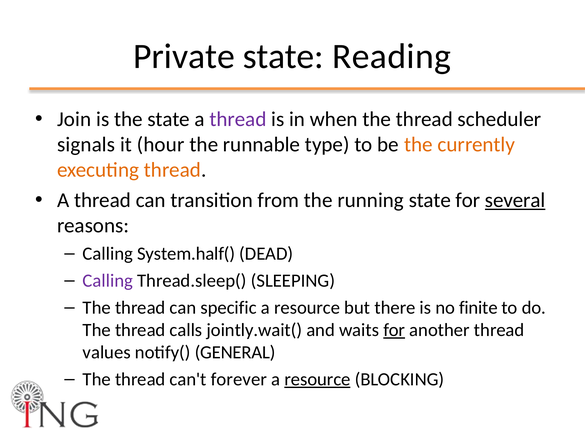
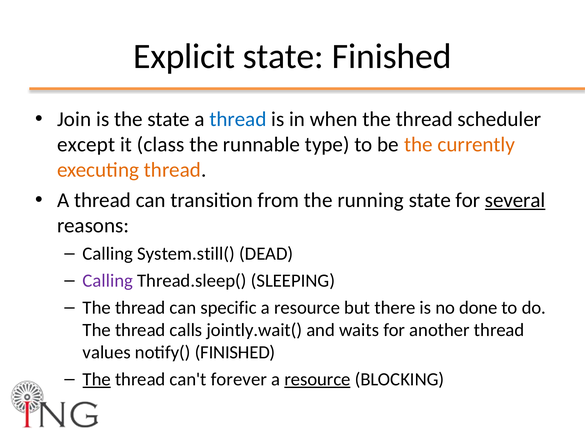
Private: Private -> Explicit (184, 57)
state Reading: Reading -> Finished (392, 57)
thread colour: purple -> blue (238, 119)
signals: signals -> except (86, 145)
hour: hour -> class (161, 145)
System.half(: System.half( -> System.still( (186, 254)
finite: finite -> done (478, 308)
for underline: present -> none (394, 331)
notify( GENERAL: GENERAL -> FINISHED (235, 353)
The underline: none -> present (97, 380)
